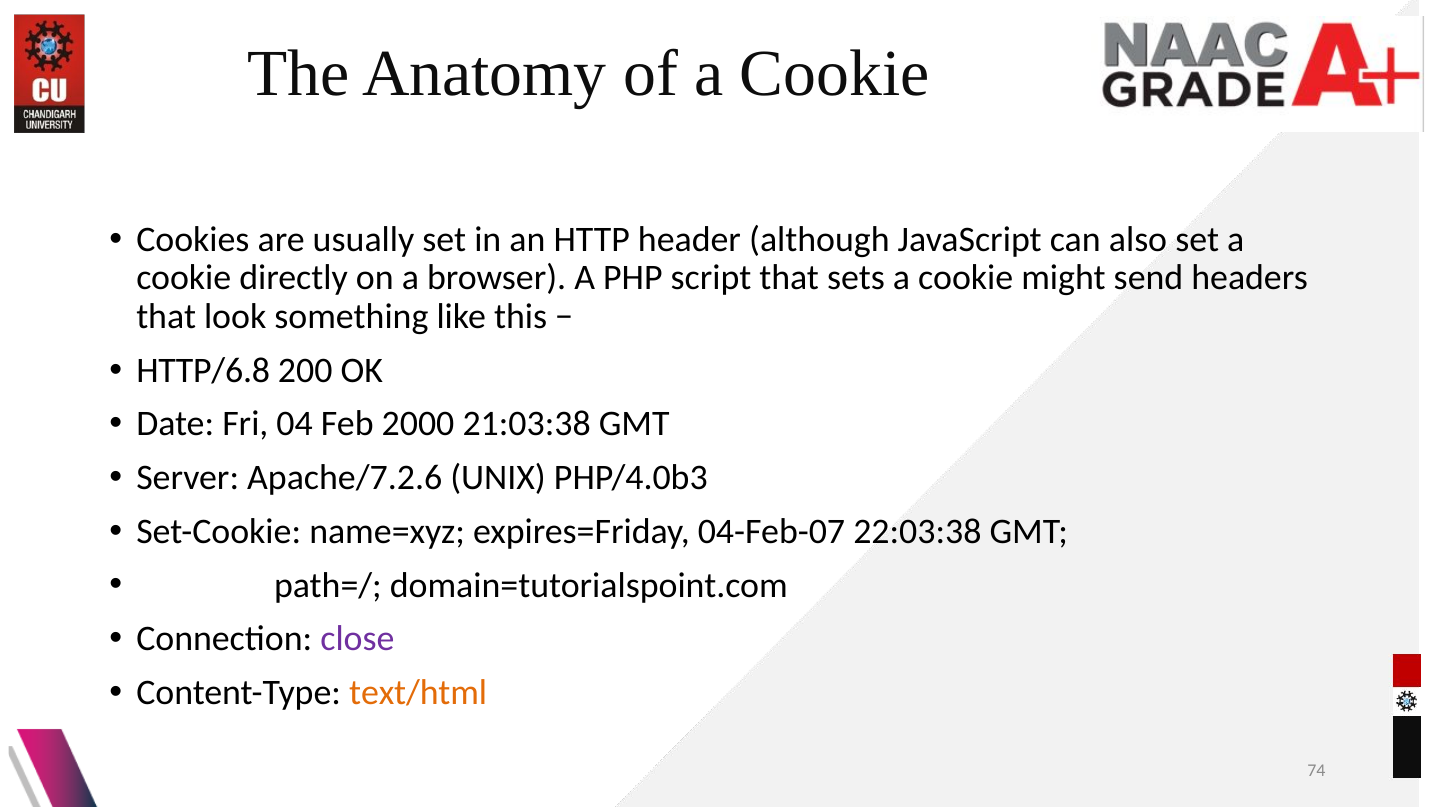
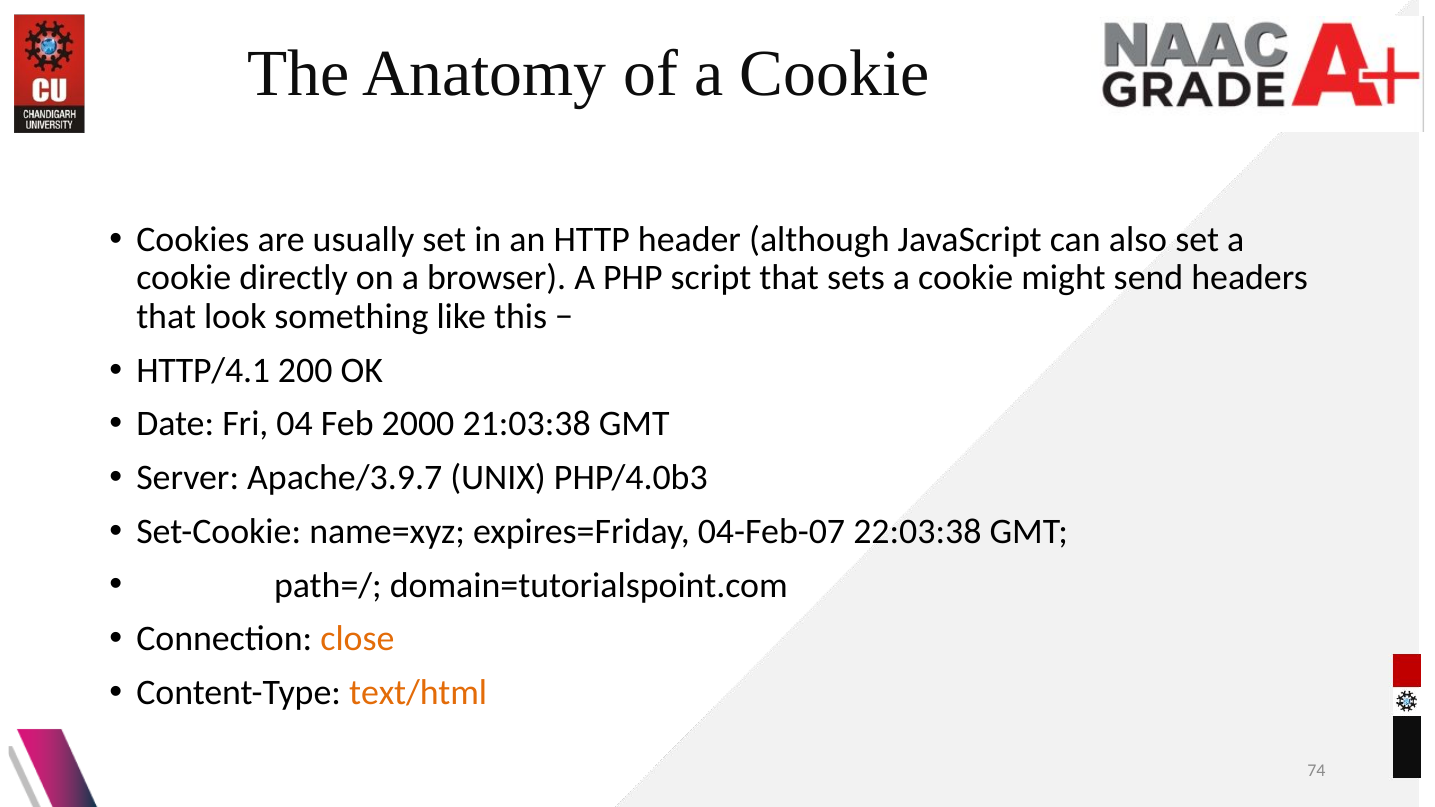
HTTP/6.8: HTTP/6.8 -> HTTP/4.1 (203, 371)
Apache/7.2.6: Apache/7.2.6 -> Apache/3.9.7 (345, 478)
close colour: purple -> orange (357, 639)
